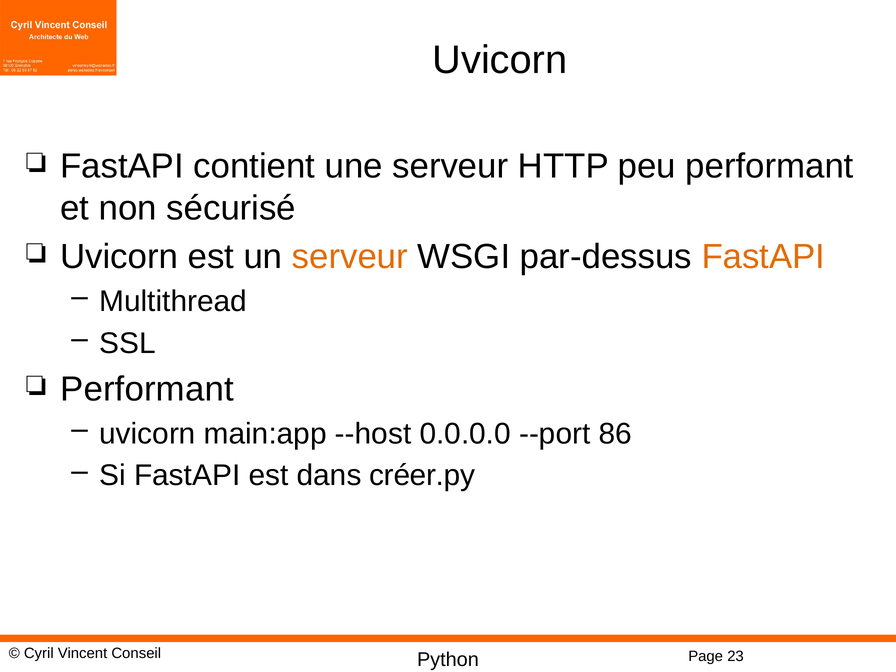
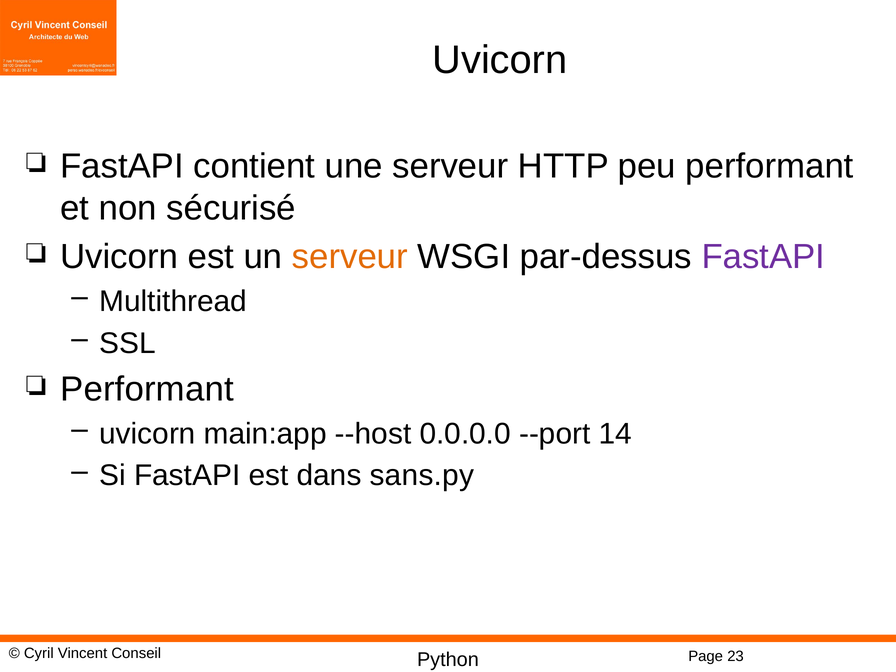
FastAPI colour: orange -> purple (763, 257)
86: 86 -> 14 (615, 434)
créer.py: créer.py -> sans.py (422, 476)
